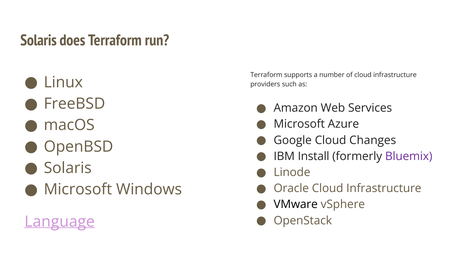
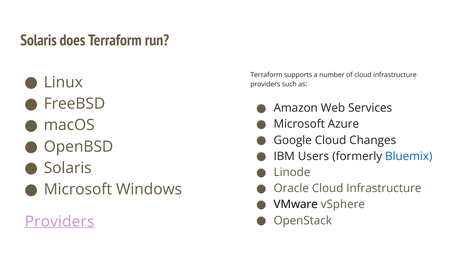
Install: Install -> Users (313, 156)
Bluemix colour: purple -> blue (409, 156)
Language: Language -> Providers (60, 221)
